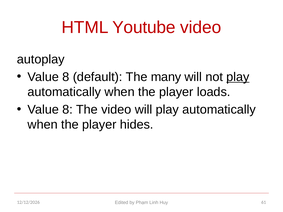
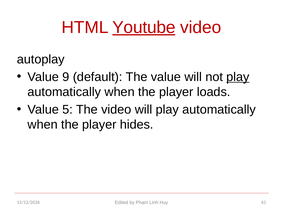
Youtube underline: none -> present (144, 27)
8: 8 -> 9 (66, 77)
The many: many -> value (166, 77)
8: 8 -> 5 (68, 110)
